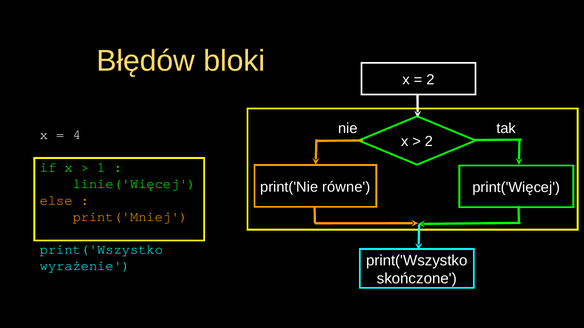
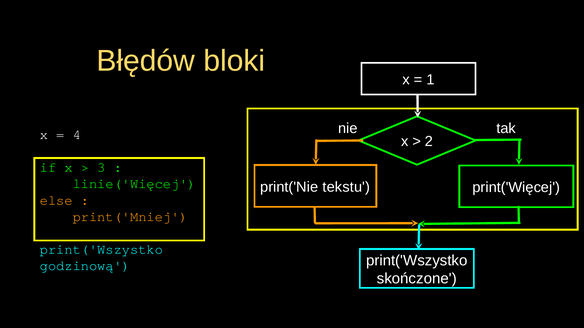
2: 2 -> 1 (430, 80)
1: 1 -> 3 (101, 168)
równe: równe -> tekstu (346, 187)
wyrażenie: wyrażenie -> godzinową (85, 266)
